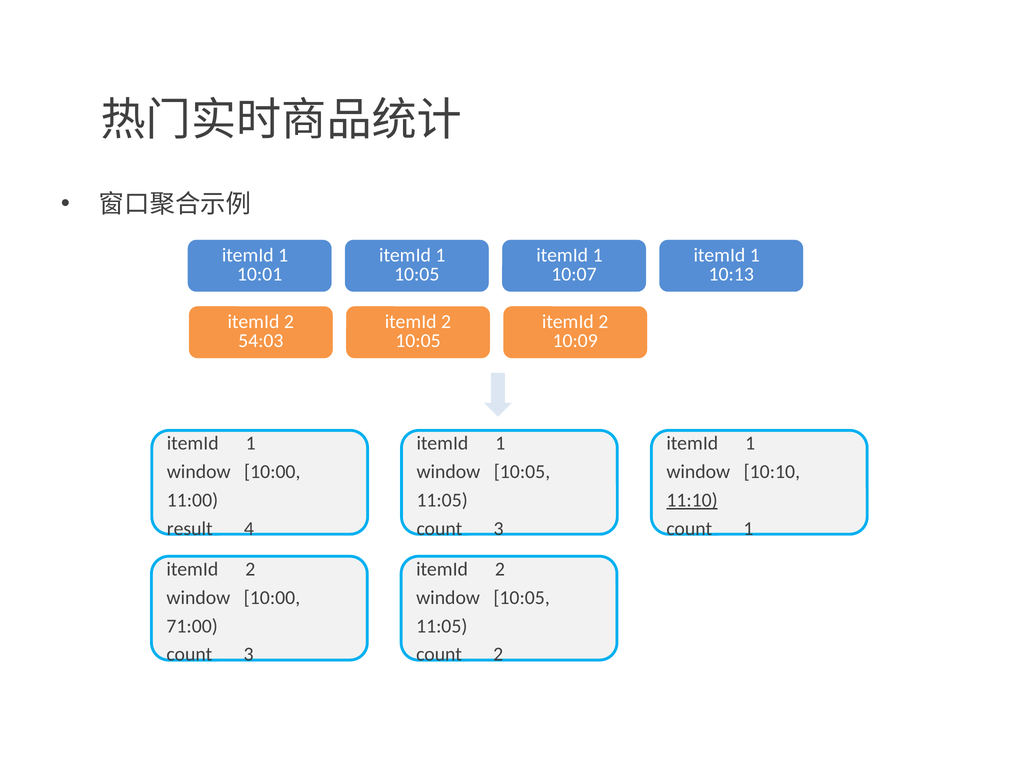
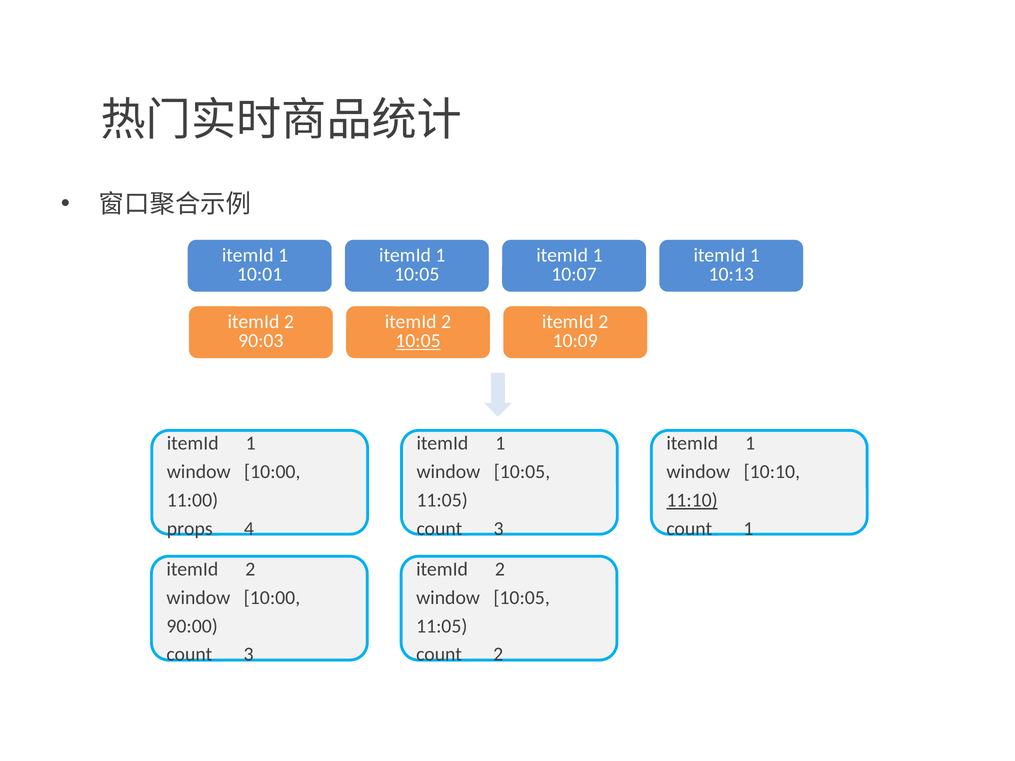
54:03: 54:03 -> 90:03 (261, 341)
10:05 underline: none -> present (418, 341)
result: result -> props (190, 529)
71:00: 71:00 -> 90:00 (192, 626)
